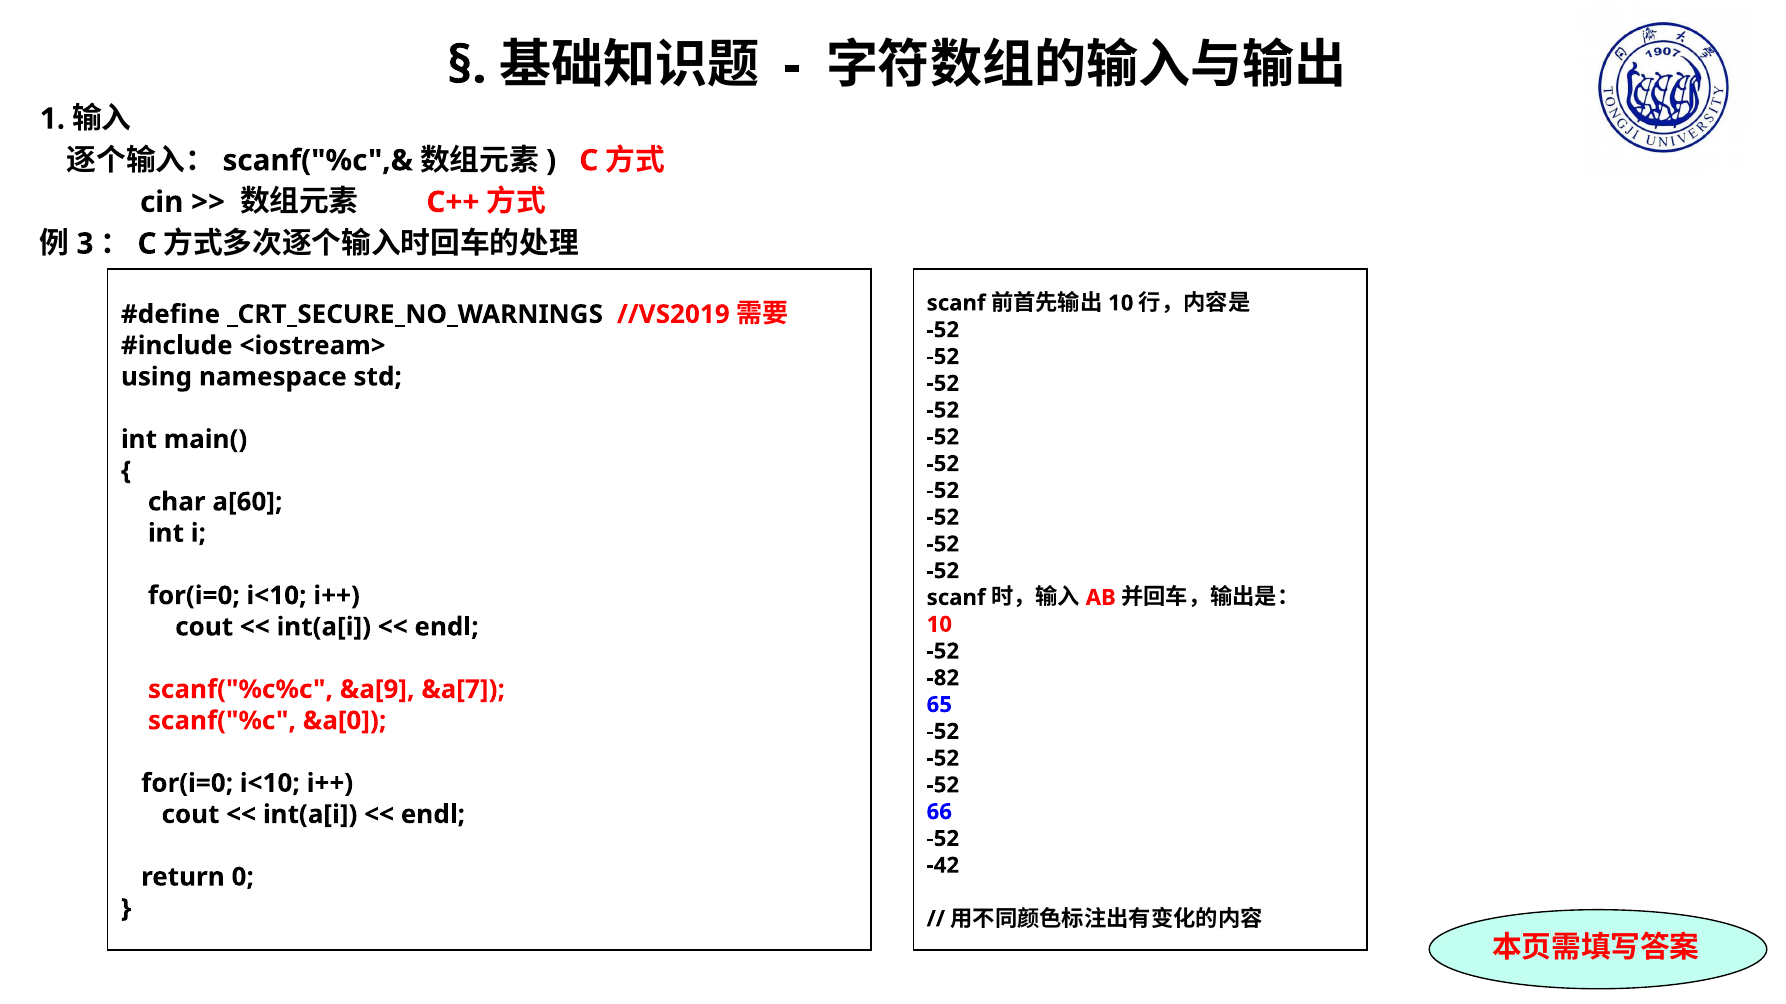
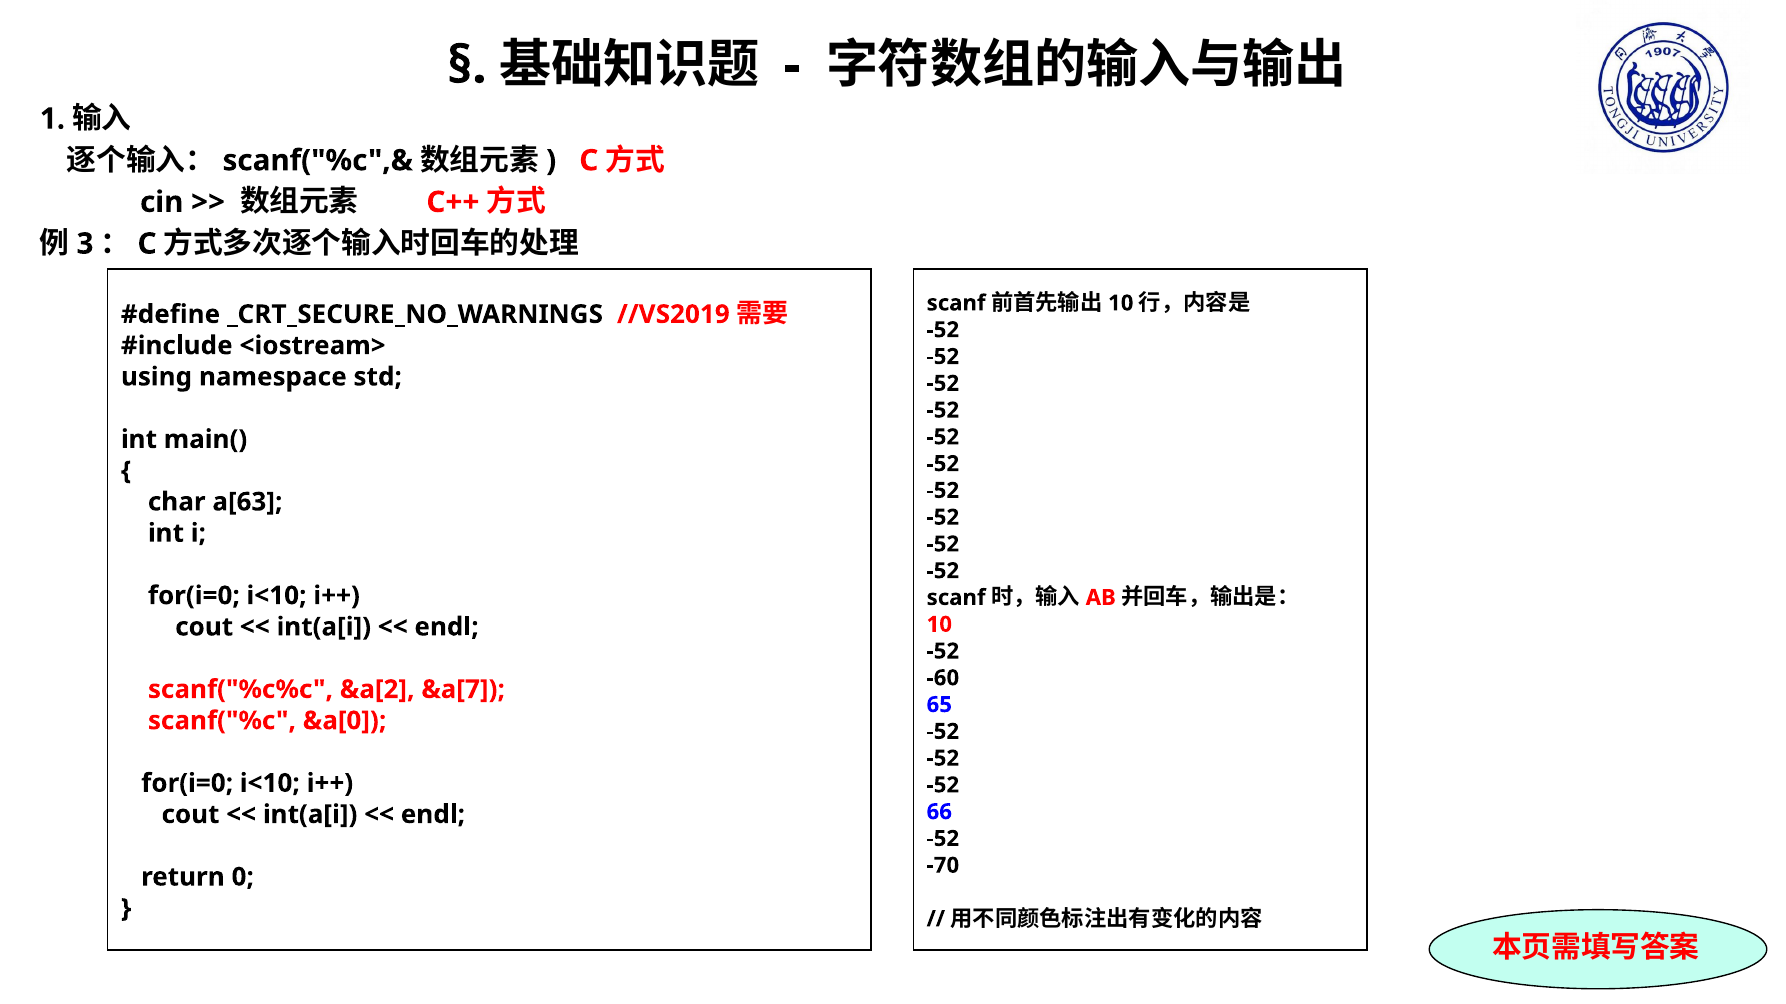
a[60: a[60 -> a[63 (247, 502)
-82: -82 -> -60 (943, 678)
&a[9: &a[9 -> &a[2 (377, 690)
-42: -42 -> -70 (943, 866)
